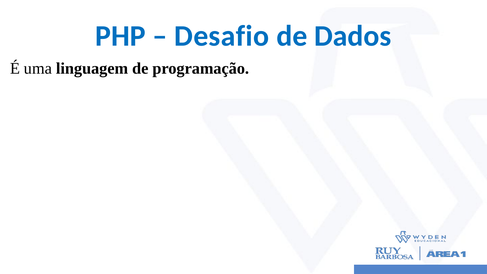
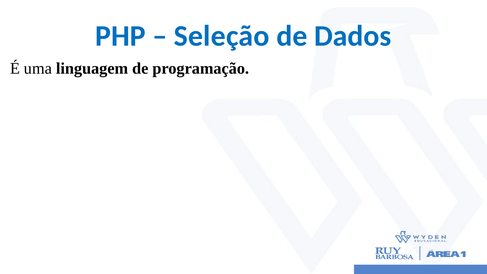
Desafio: Desafio -> Seleção (222, 36)
